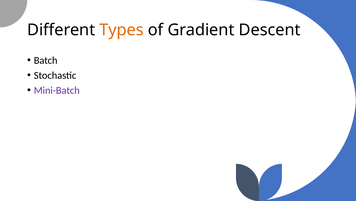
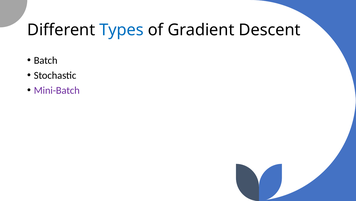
Types colour: orange -> blue (122, 30)
